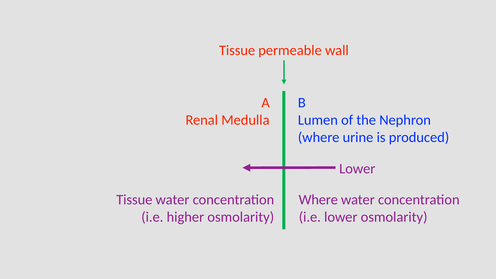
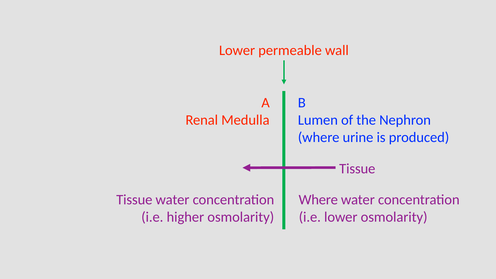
Tissue: Tissue -> Lower (237, 50)
Lower: Lower -> Tissue (357, 169)
